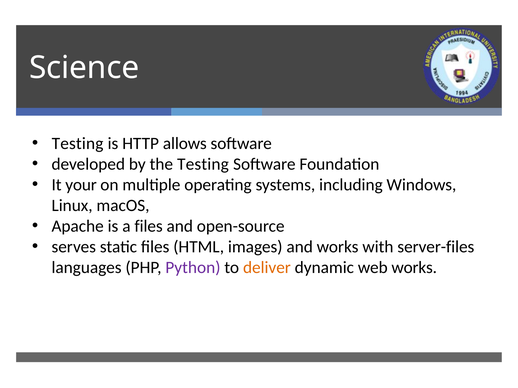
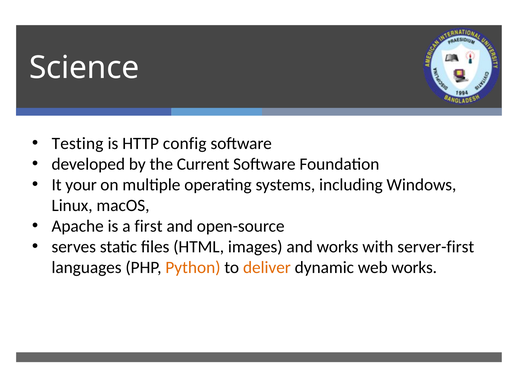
allows: allows -> config (185, 144)
the Testing: Testing -> Current (203, 164)
a files: files -> first (148, 226)
server-files: server-files -> server-first (436, 247)
Python colour: purple -> orange (193, 268)
